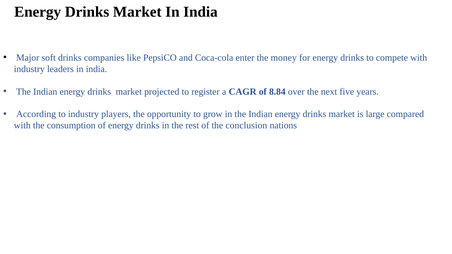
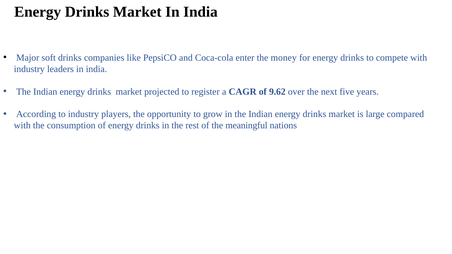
8.84: 8.84 -> 9.62 (277, 92)
conclusion: conclusion -> meaningful (246, 126)
